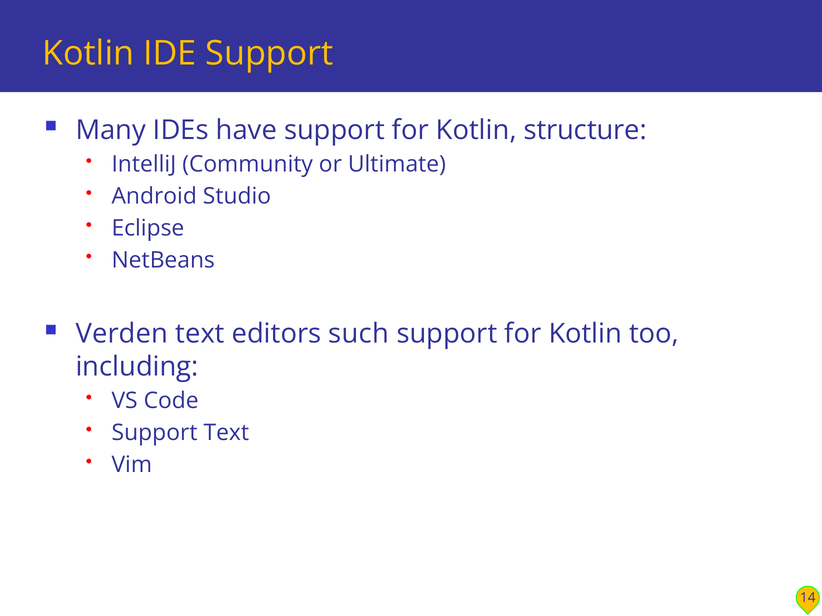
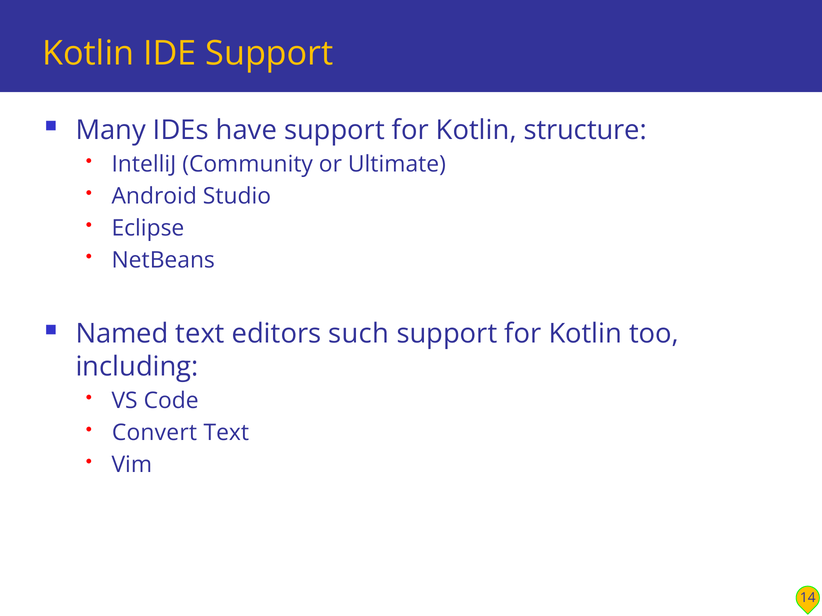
Verden: Verden -> Named (122, 334)
Support: Support -> Convert (154, 433)
